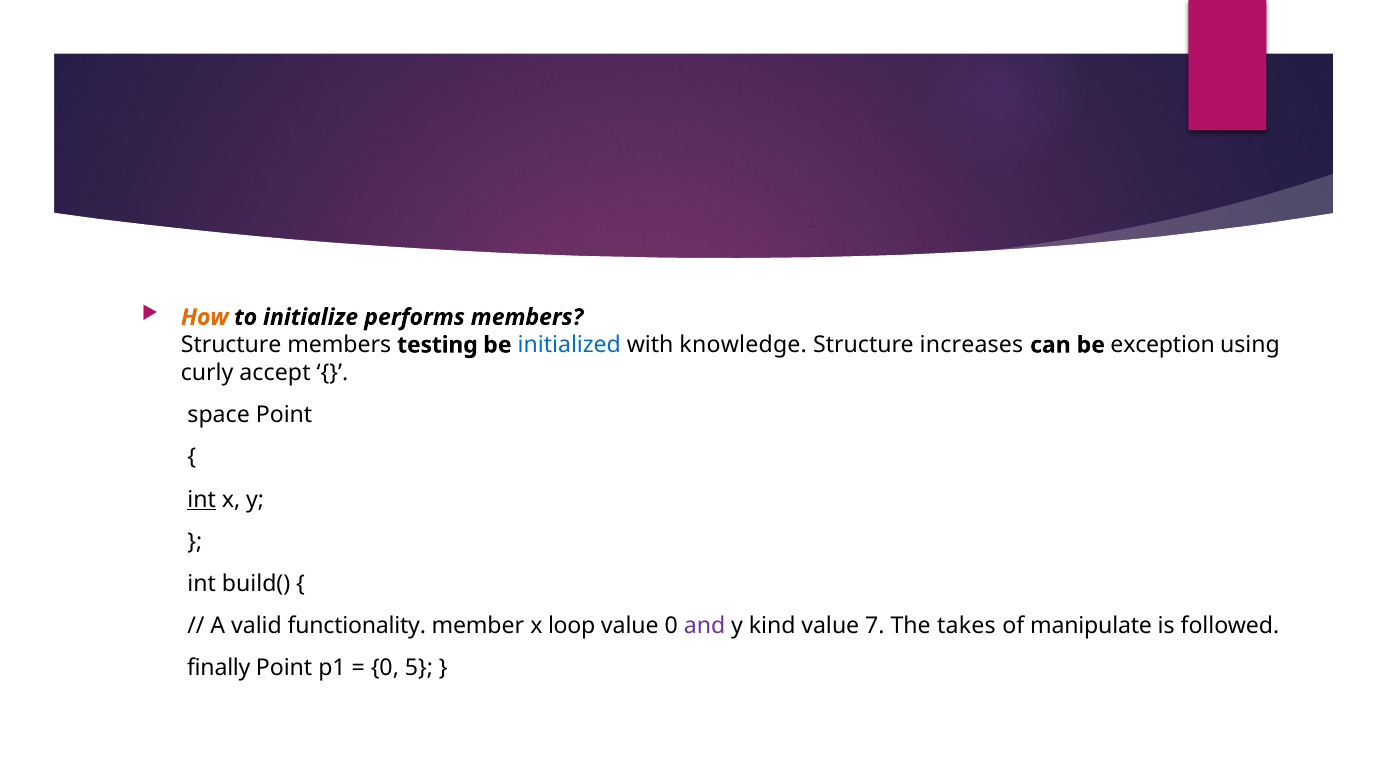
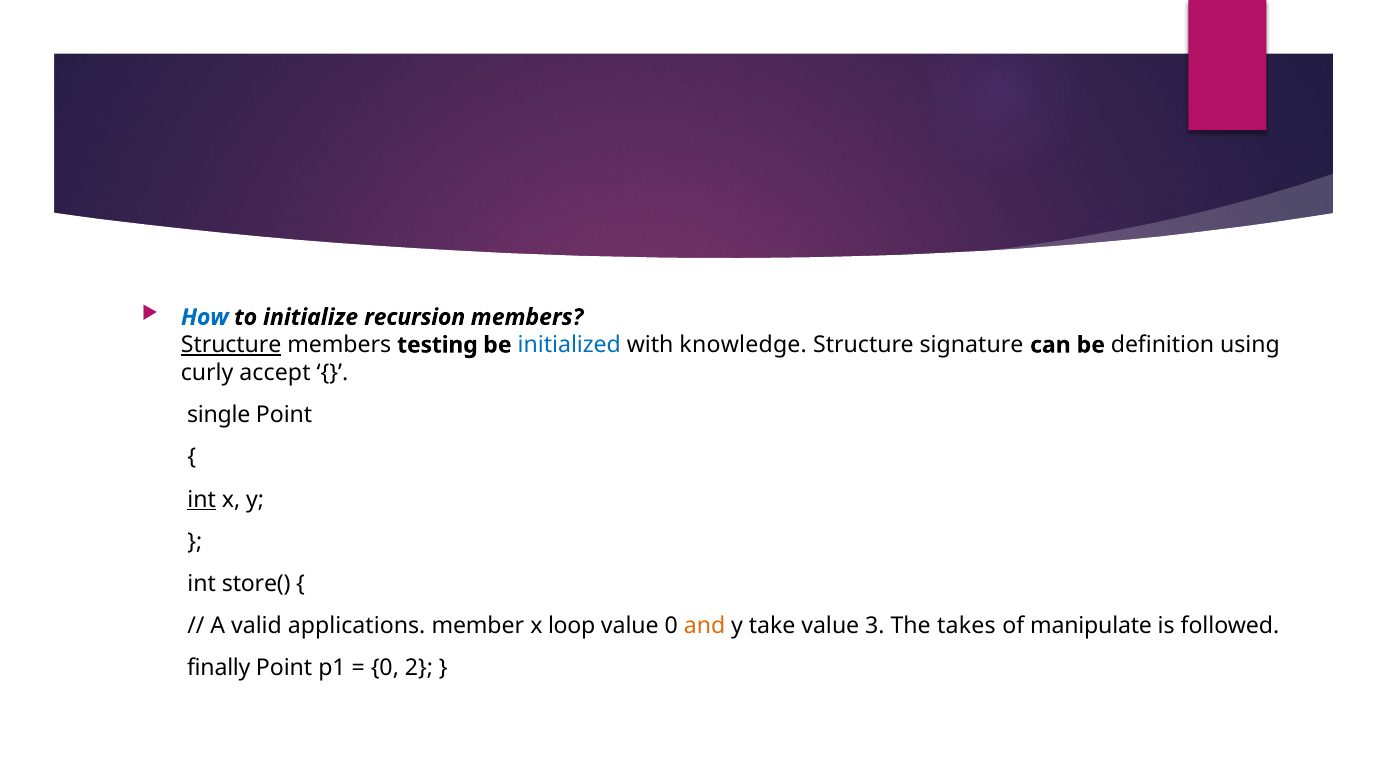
How colour: orange -> blue (205, 317)
performs: performs -> recursion (415, 317)
Structure underline: none -> present (231, 345)
increases: increases -> signature (972, 345)
exception: exception -> definition (1163, 345)
space: space -> single (219, 415)
build(: build( -> store( (256, 584)
functionality: functionality -> applications (357, 626)
and colour: purple -> orange (705, 626)
kind: kind -> take (772, 626)
7: 7 -> 3 (875, 626)
5: 5 -> 2 (419, 668)
